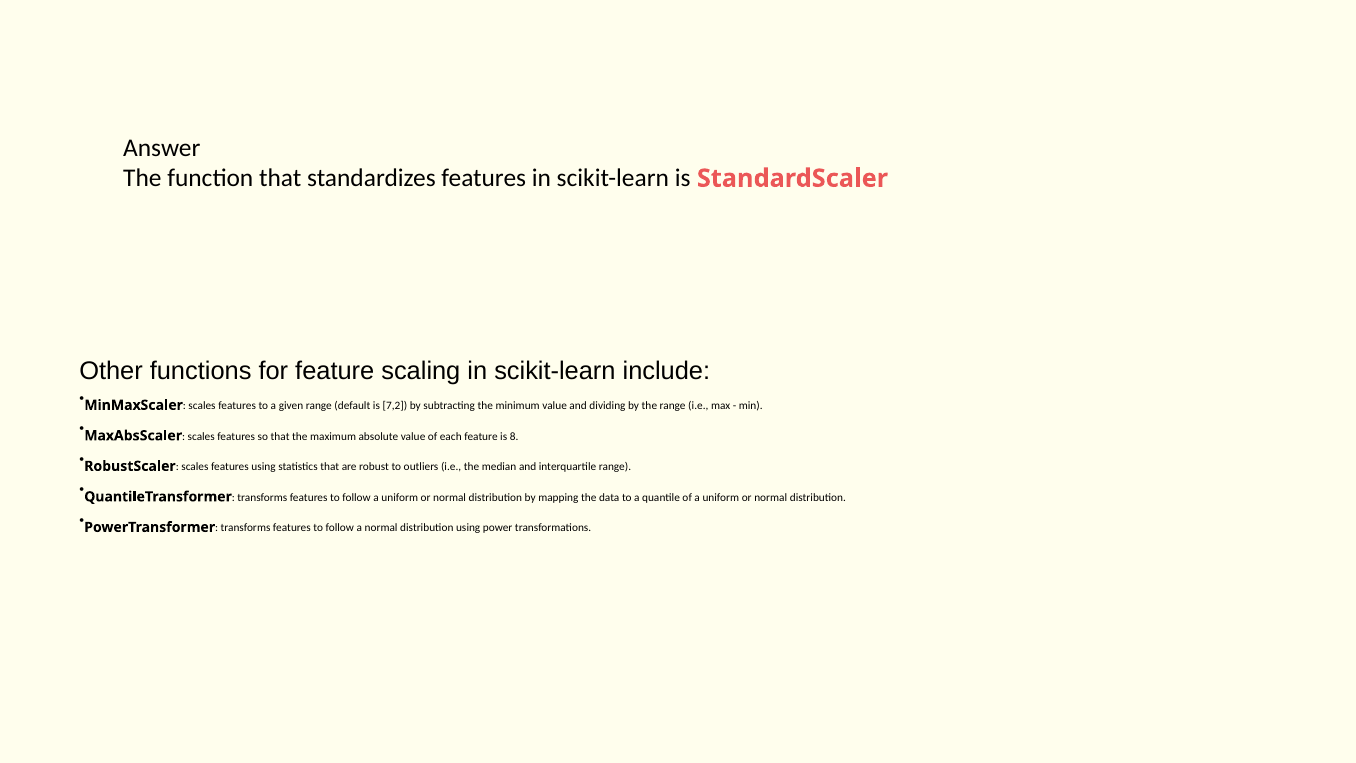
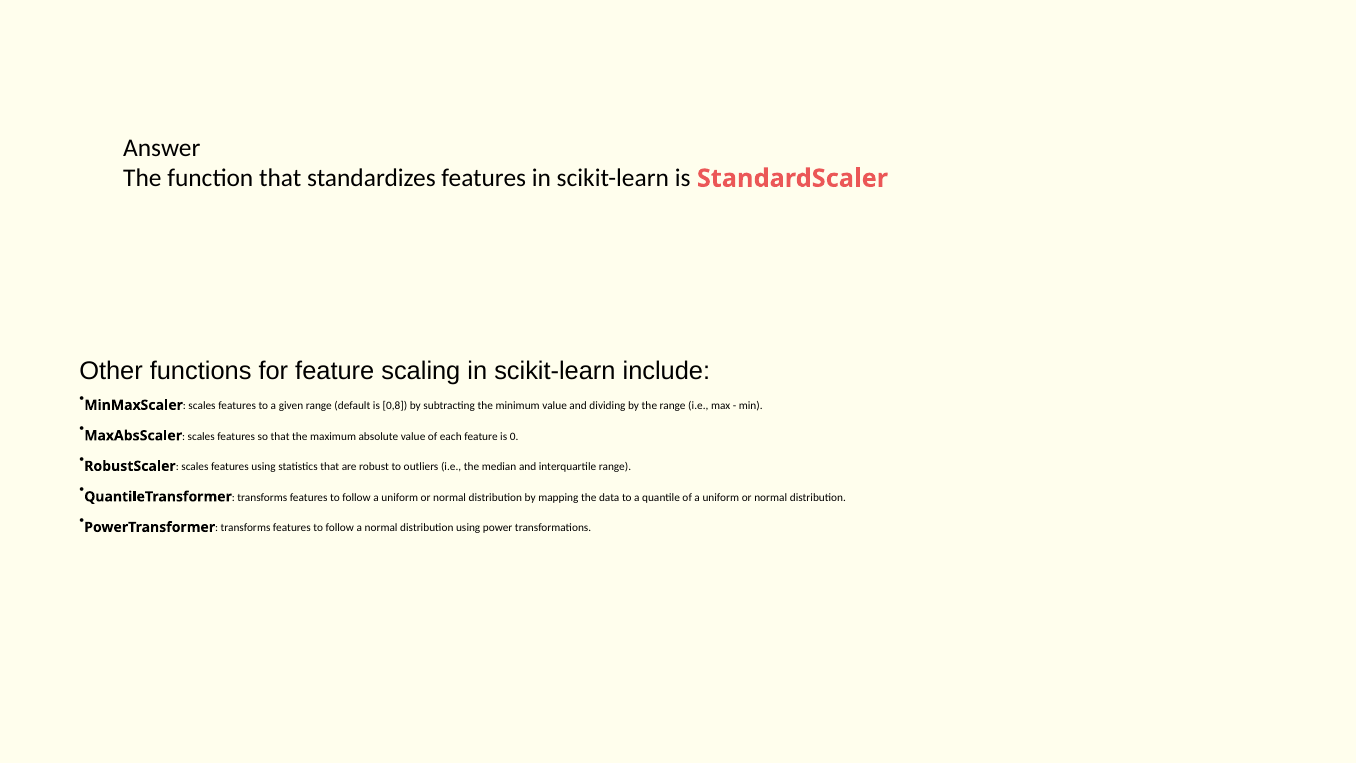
7,2: 7,2 -> 0,8 (395, 406)
8: 8 -> 0 (514, 436)
